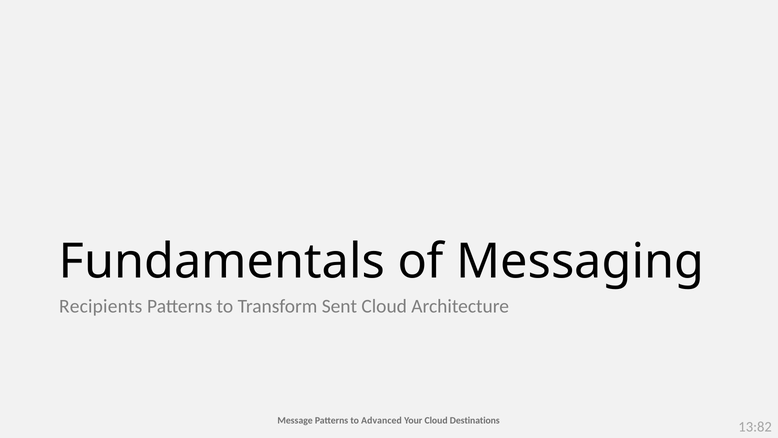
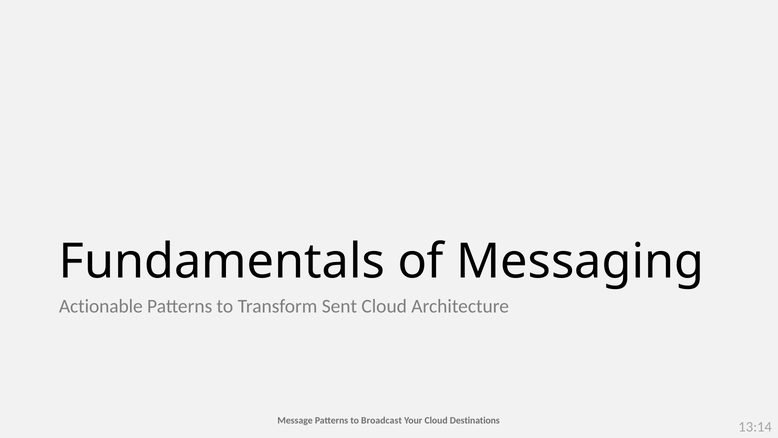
Recipients: Recipients -> Actionable (101, 306)
Advanced: Advanced -> Broadcast (382, 420)
13:82: 13:82 -> 13:14 (755, 427)
